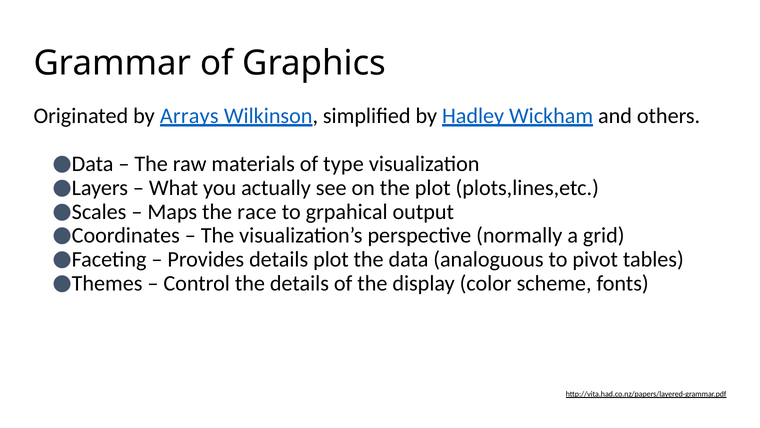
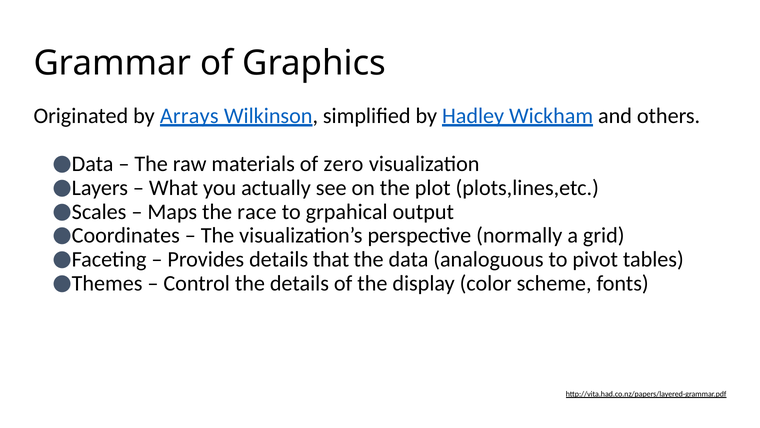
type: type -> zero (343, 164)
details plot: plot -> that (331, 259)
